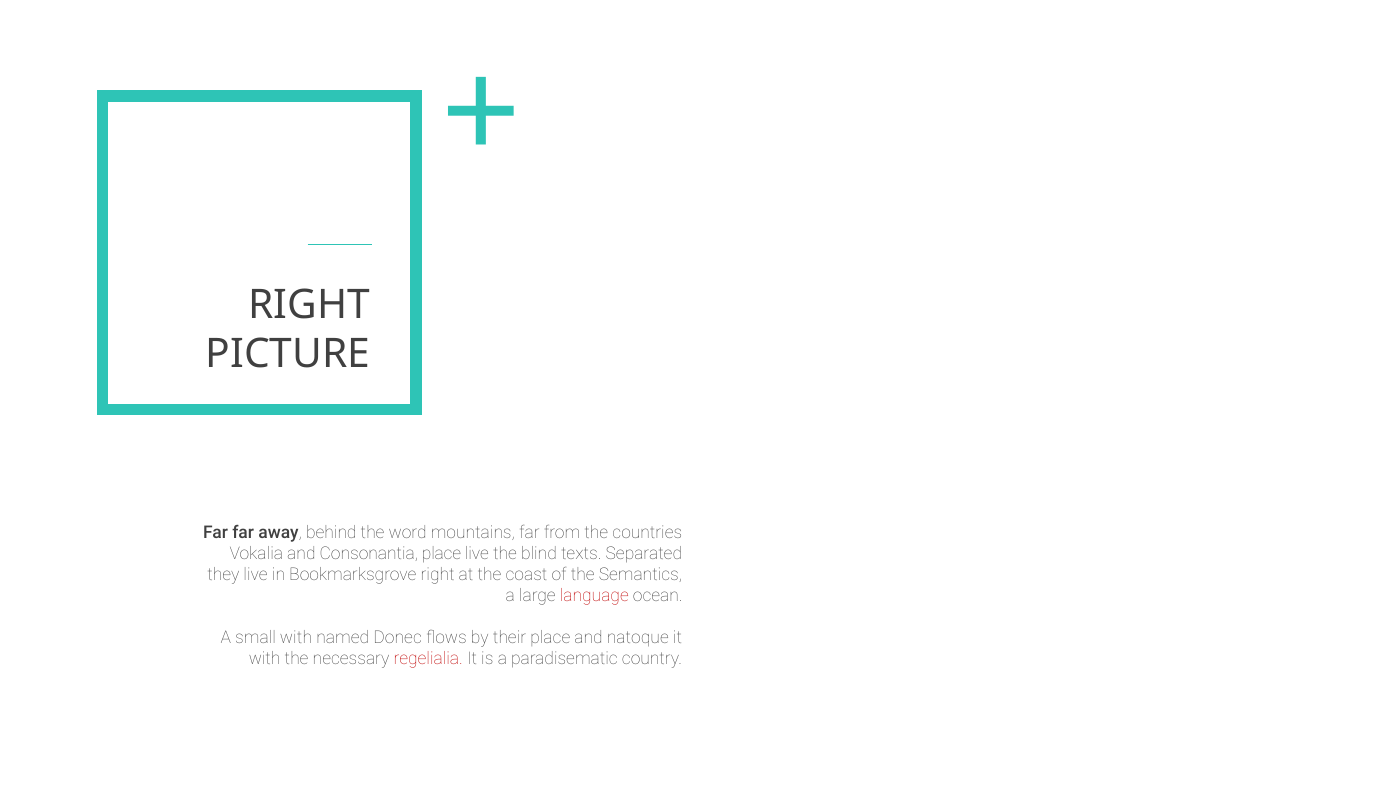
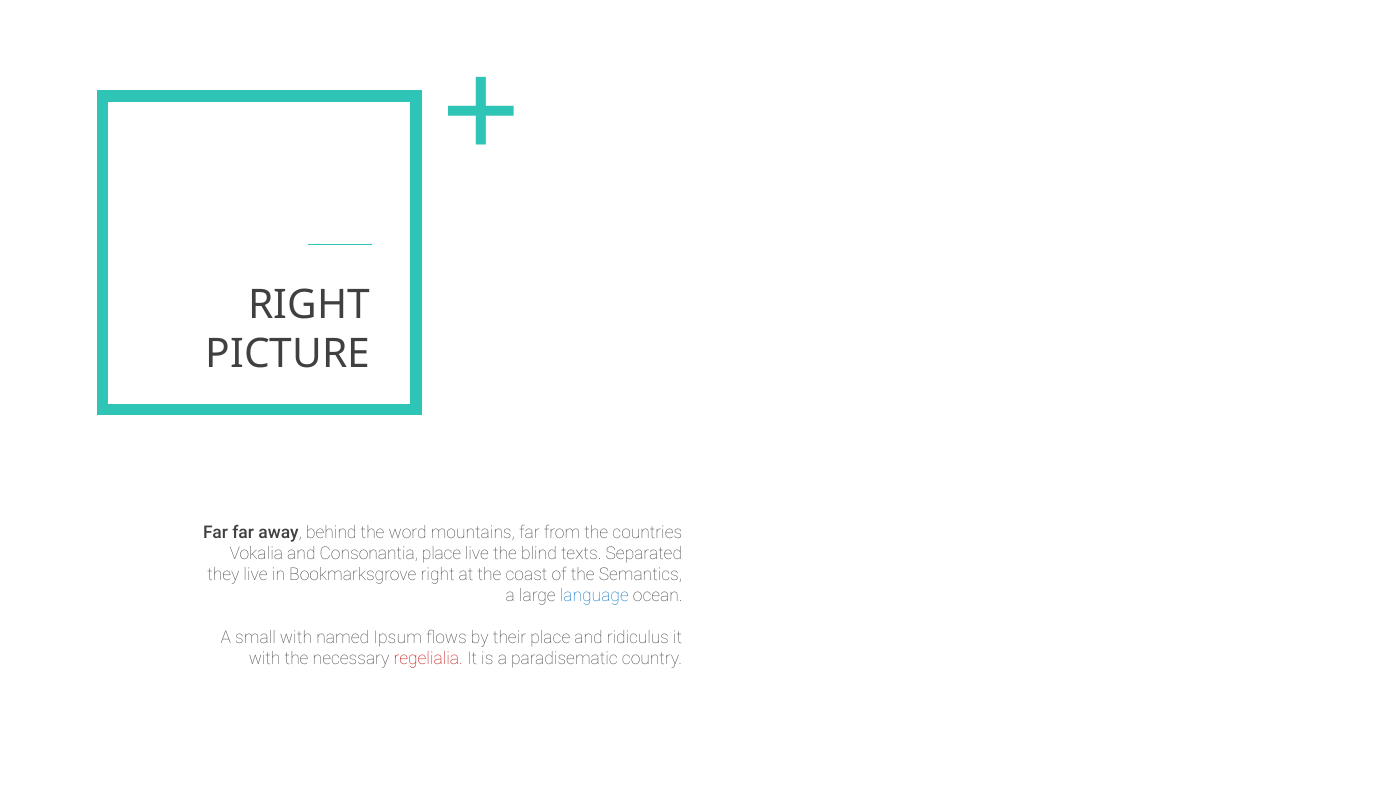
language colour: red -> blue (594, 596)
Donec: Donec -> Ipsum (398, 638)
natoque: natoque -> ridiculus (638, 638)
